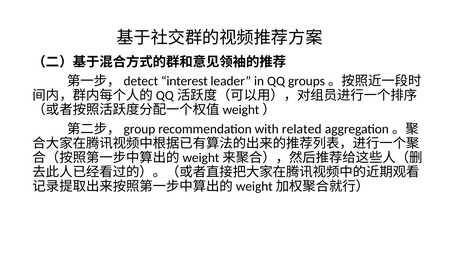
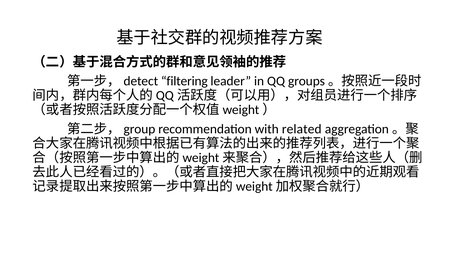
interest: interest -> filtering (184, 81)
